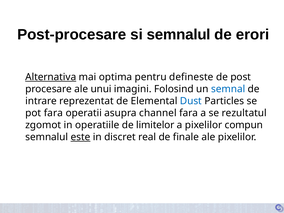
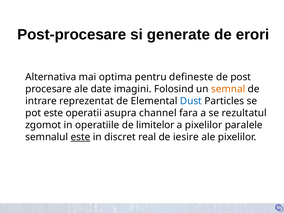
si semnalul: semnalul -> generate (179, 35)
Alternativa underline: present -> none (51, 77)
unui: unui -> date (101, 89)
semnal colour: blue -> orange (228, 89)
pot fara: fara -> este (53, 113)
compun: compun -> paralele (244, 125)
finale: finale -> iesire (186, 137)
